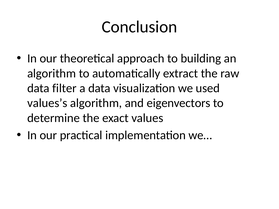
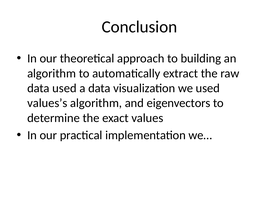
data filter: filter -> used (64, 88)
